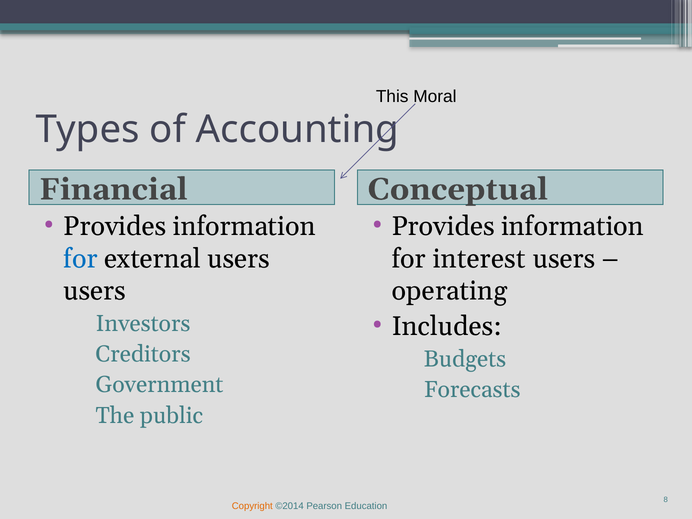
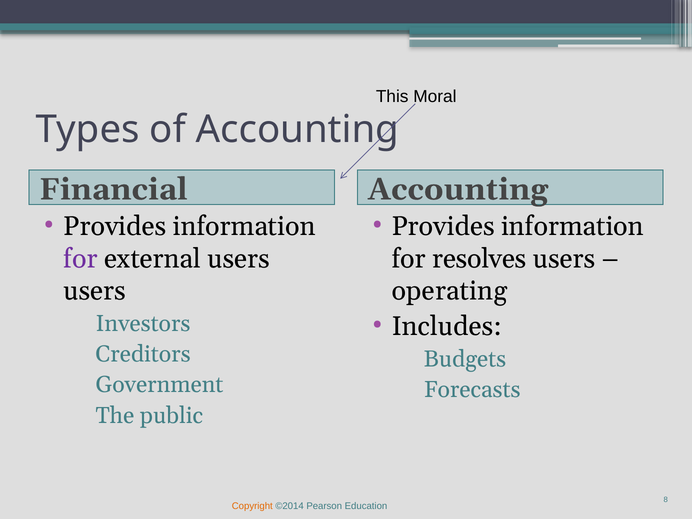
Financial Conceptual: Conceptual -> Accounting (458, 189)
for colour: blue -> purple (80, 259)
interest: interest -> resolves (479, 259)
